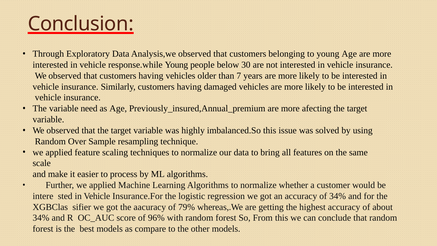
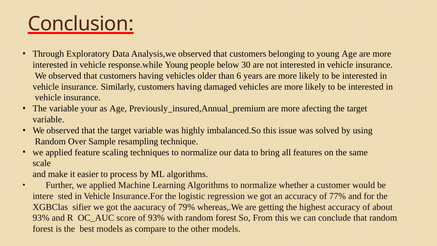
7: 7 -> 6 (239, 76)
need: need -> your (89, 109)
of 34%: 34% -> 77% (338, 196)
34%: 34% -> 93% (41, 218)
of 96%: 96% -> 93% (156, 218)
